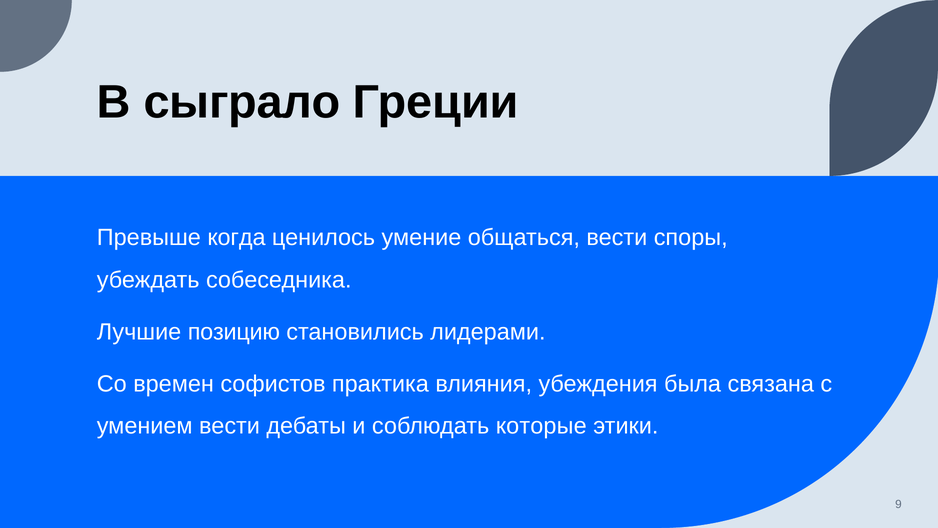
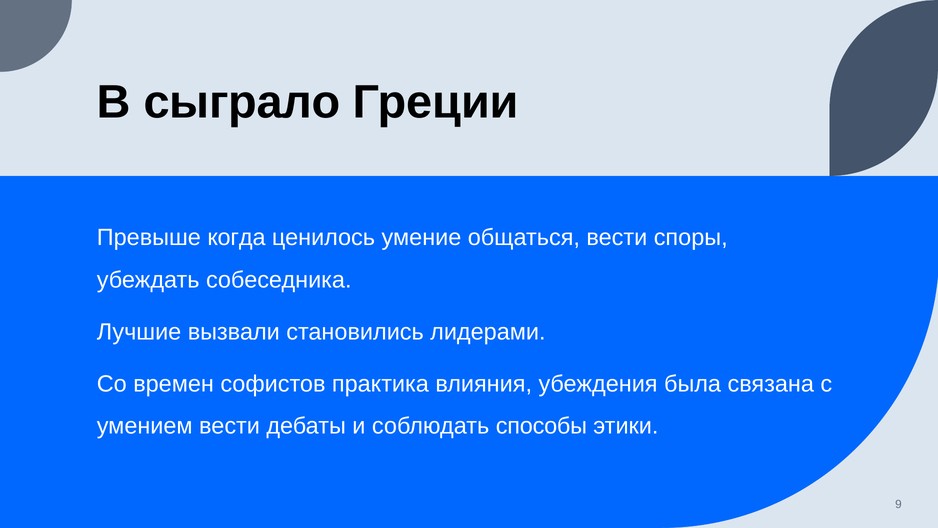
позицию: позицию -> вызвали (234, 332)
которые: которые -> способы (541, 426)
